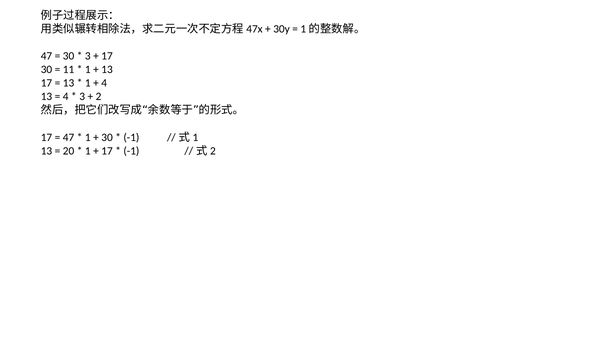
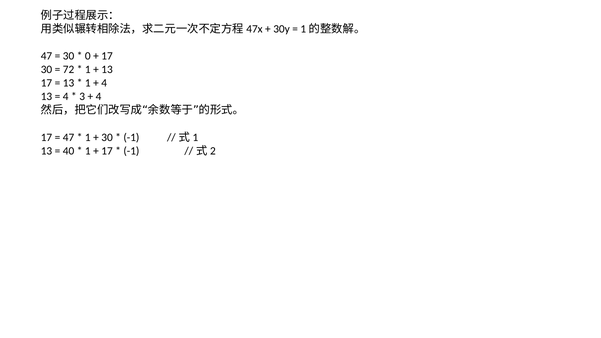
3: 3 -> 0 (88, 56)
11: 11 -> 72 (69, 70)
2: 2 -> 4 (98, 97)
20: 20 -> 40 (69, 151)
